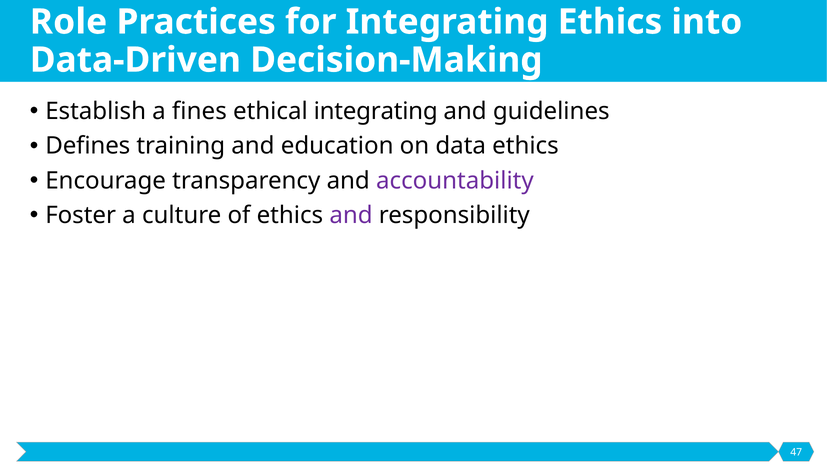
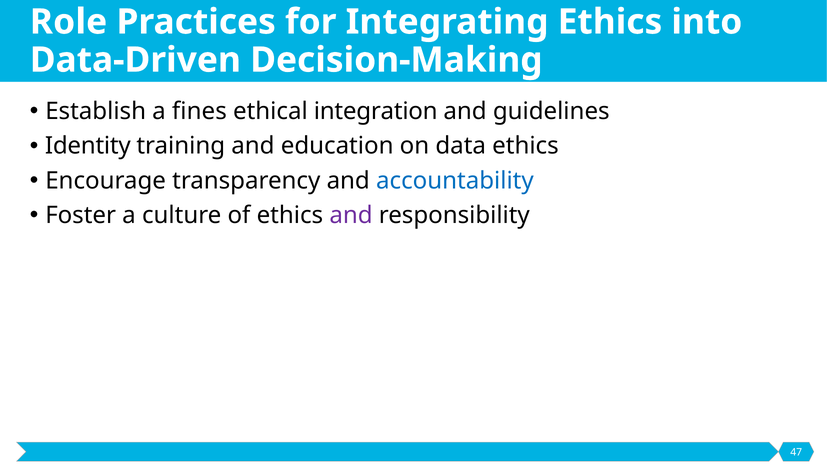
ethical integrating: integrating -> integration (376, 111)
Defines: Defines -> Identity (88, 146)
accountability colour: purple -> blue (455, 181)
